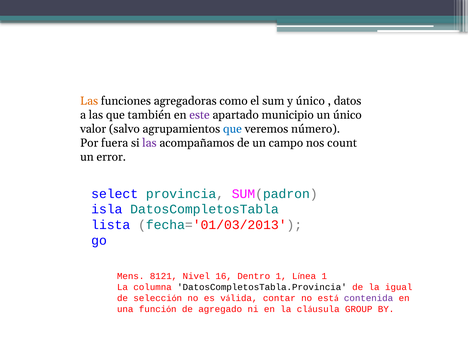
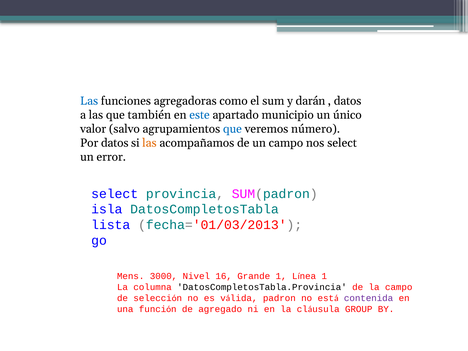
Las colour: orange -> blue (89, 101)
y único: único -> darán (310, 101)
este colour: purple -> blue (200, 115)
Por fuera: fuera -> datos (115, 143)
las colour: purple -> orange (149, 143)
nos count: count -> select (342, 143)
8121: 8121 -> 3000 (164, 276)
Dentro: Dentro -> Grande (254, 276)
la igual: igual -> campo (399, 287)
contar: contar -> padron (279, 298)
